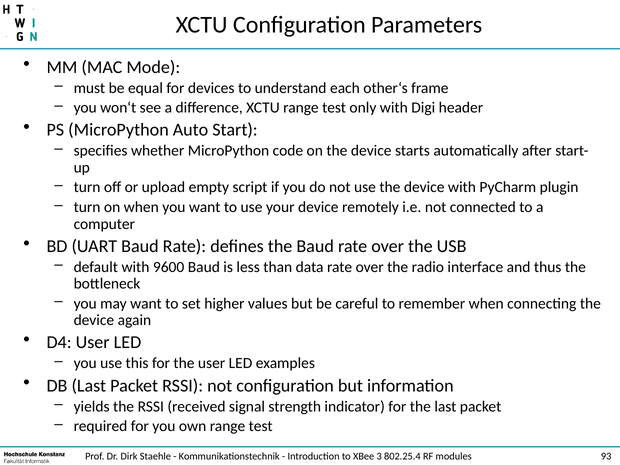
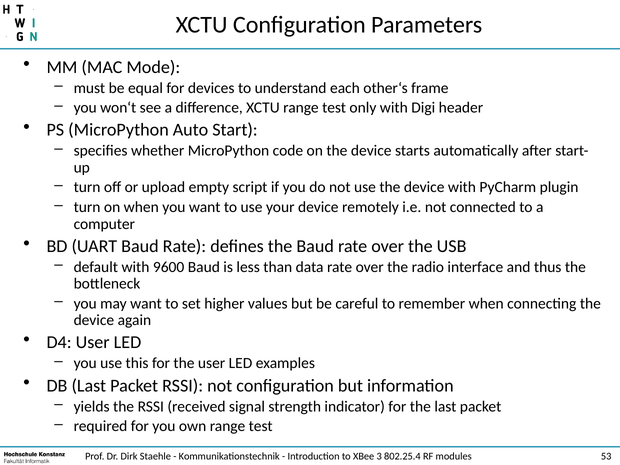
93: 93 -> 53 (606, 457)
